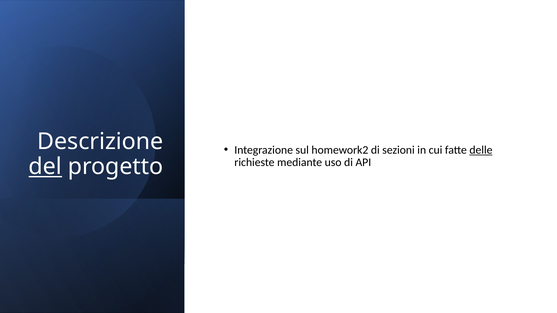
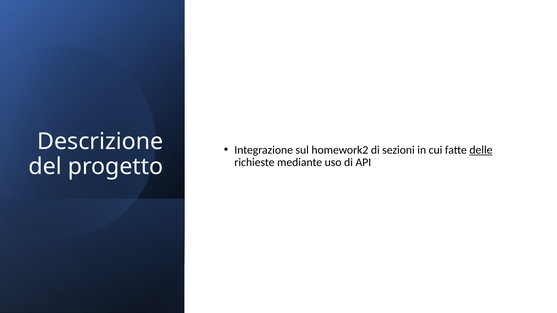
del underline: present -> none (45, 167)
